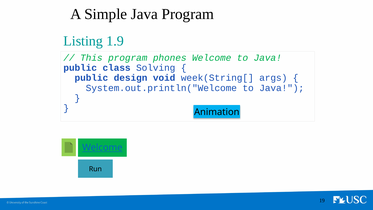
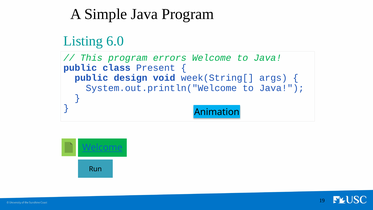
1.9: 1.9 -> 6.0 (115, 41)
phones: phones -> errors (170, 58)
Solving: Solving -> Present (156, 68)
